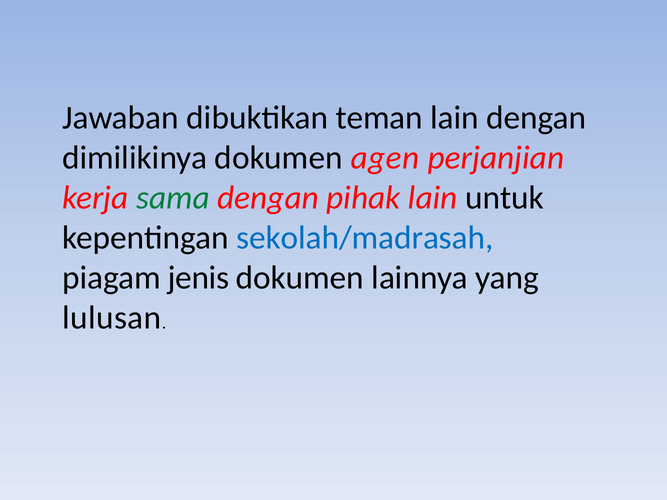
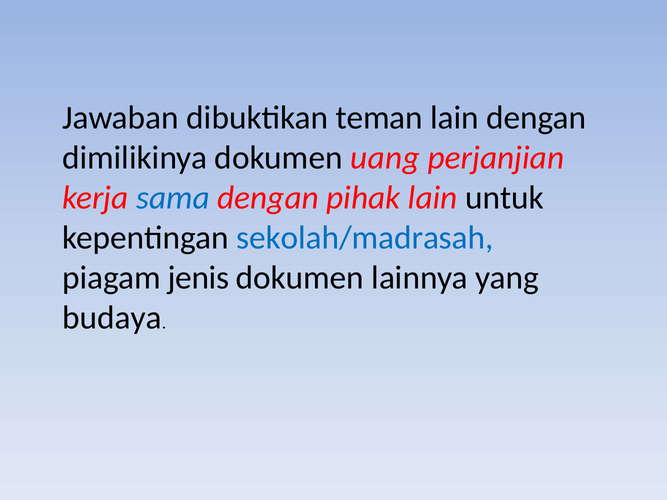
agen: agen -> uang (385, 158)
sama colour: green -> blue (173, 198)
lulusan: lulusan -> budaya (112, 318)
